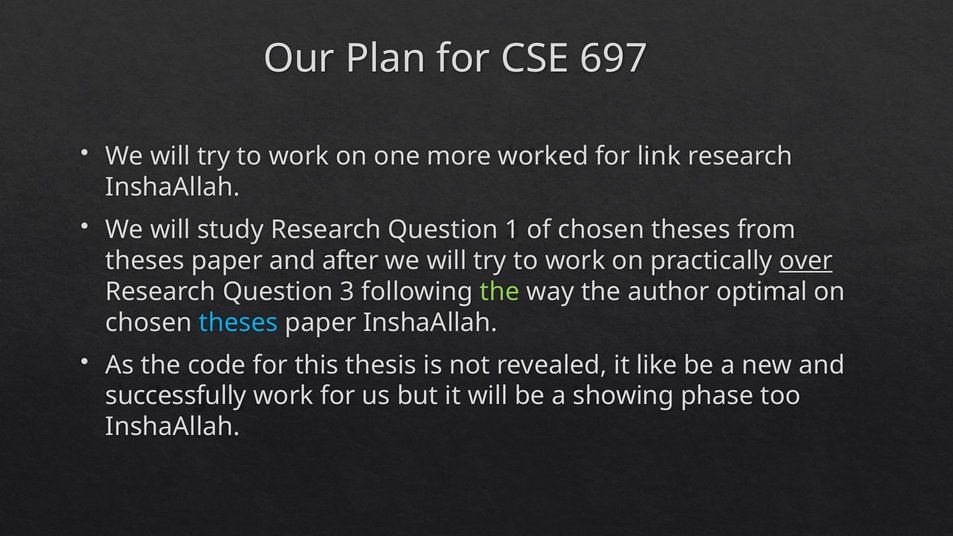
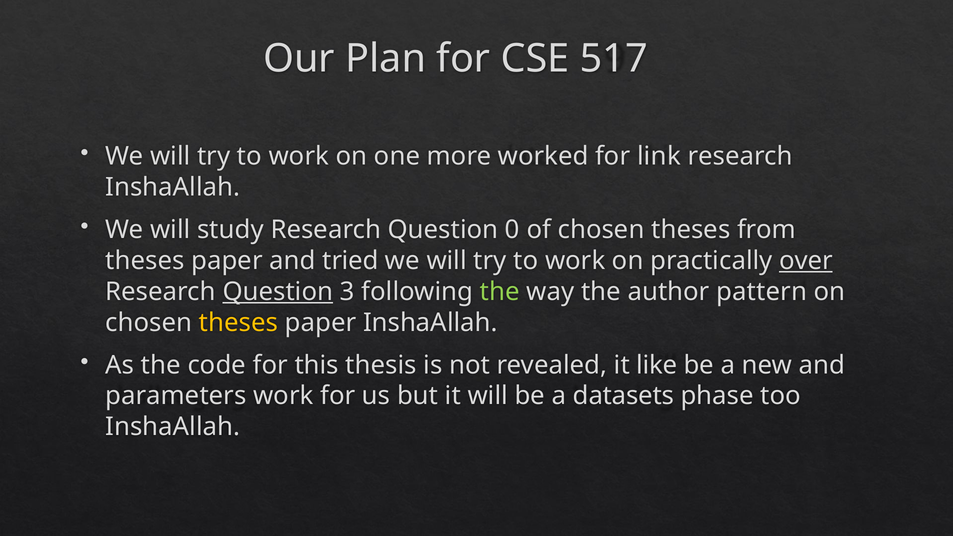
697: 697 -> 517 (614, 58)
1: 1 -> 0 (512, 230)
after: after -> tried (350, 261)
Question underline: none -> present (278, 292)
optimal: optimal -> pattern (762, 292)
theses colour: light blue -> yellow (238, 323)
successfully: successfully -> parameters (176, 396)
showing: showing -> datasets (623, 396)
